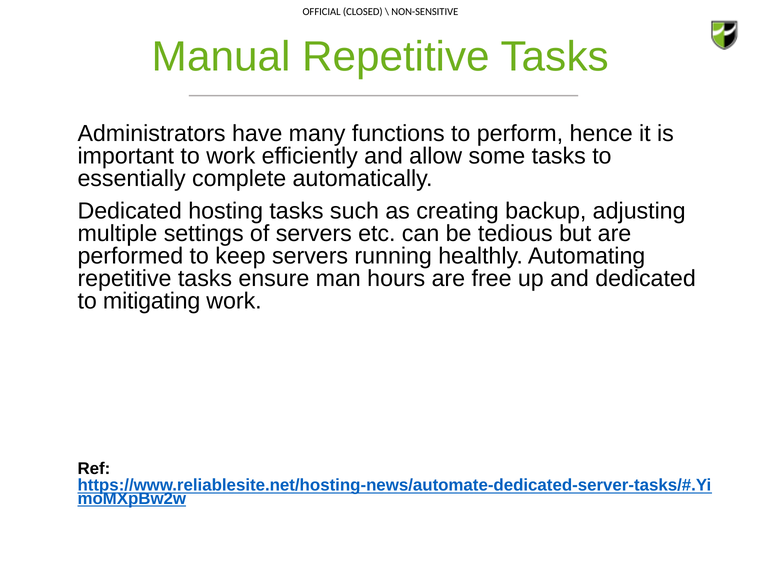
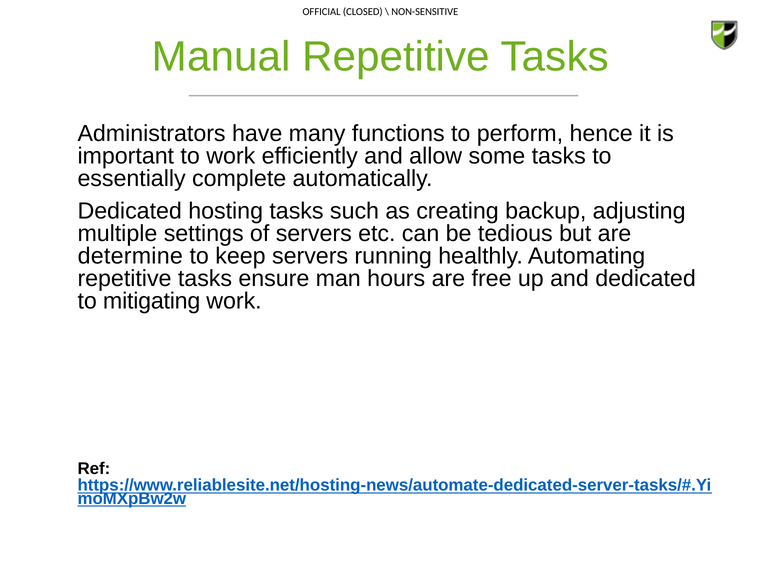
performed: performed -> determine (130, 256)
